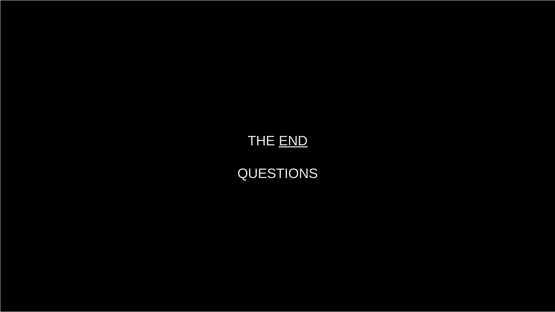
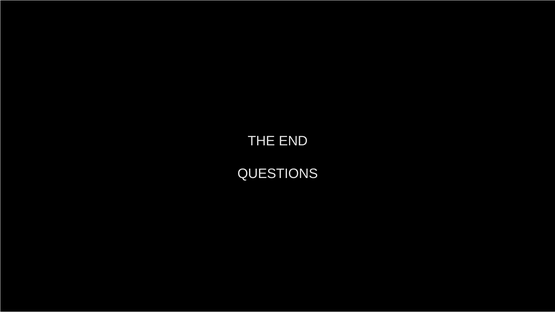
END underline: present -> none (293, 141)
